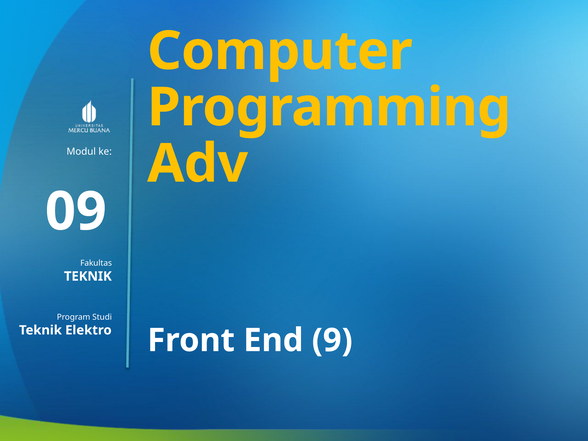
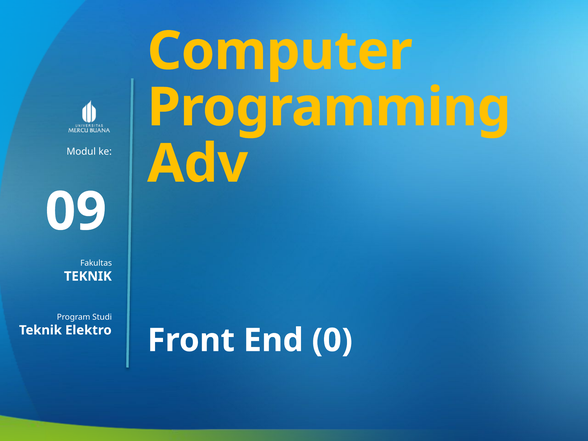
9: 9 -> 0 (332, 340)
